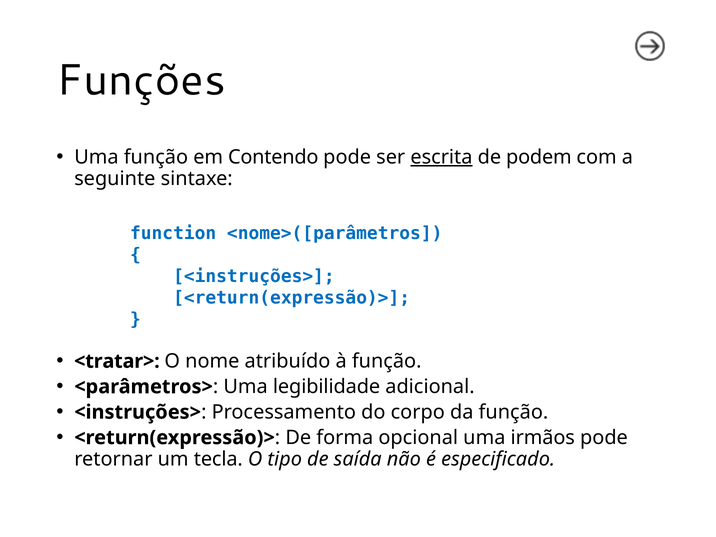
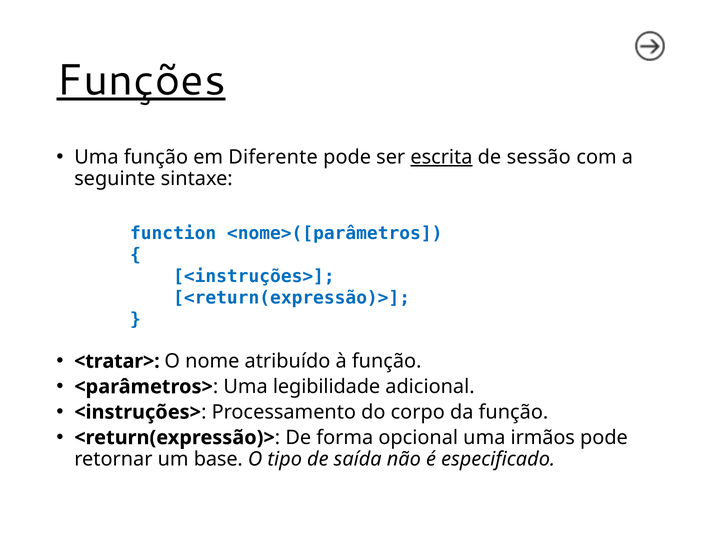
Funções underline: none -> present (141, 80)
Contendo: Contendo -> Diferente (273, 157)
podem: podem -> sessão (539, 157)
tecla: tecla -> base (218, 459)
